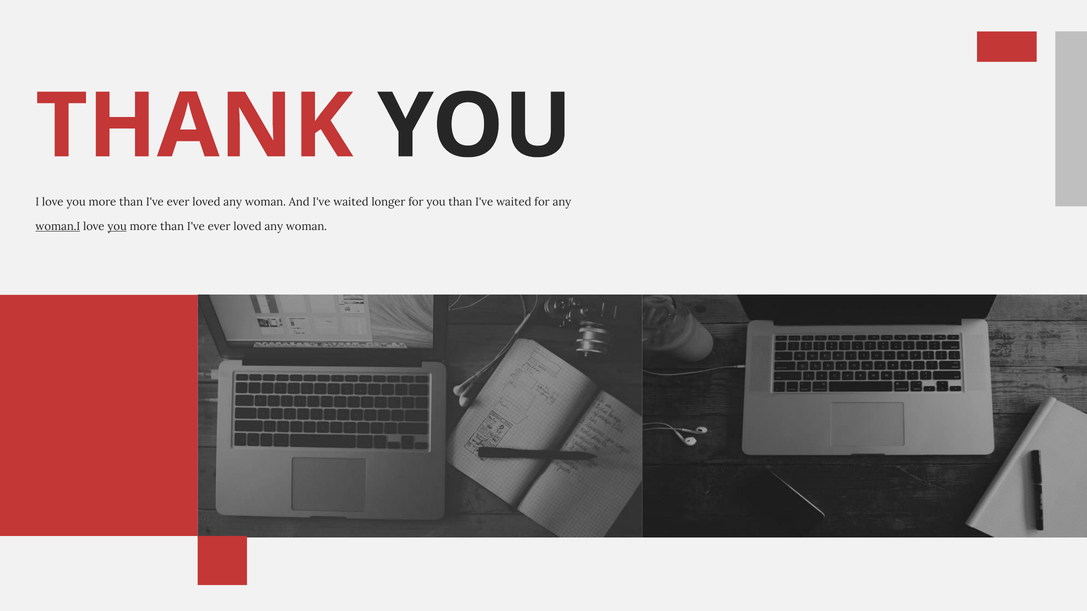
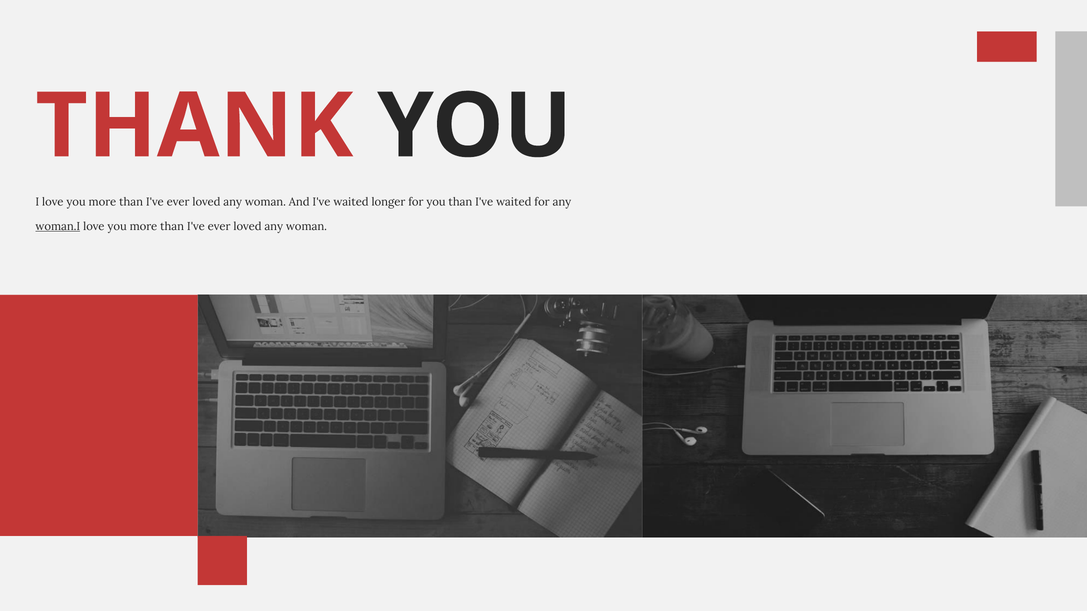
you underline: present -> none (117, 227)
